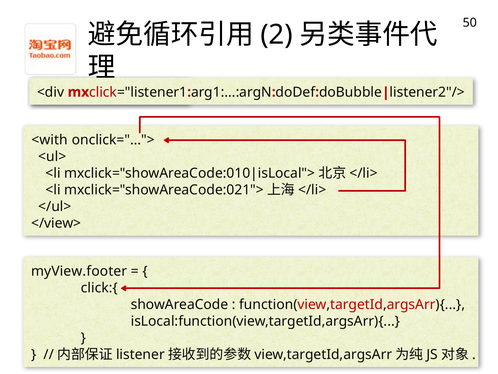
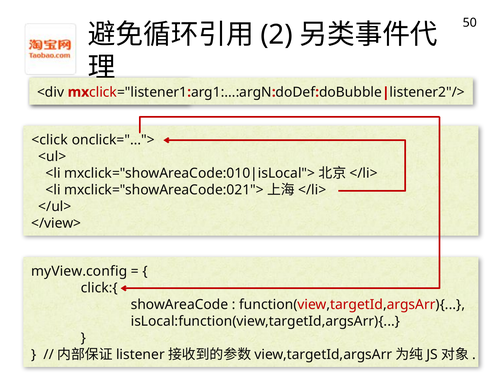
<with: <with -> <click (50, 140)
myView.footer: myView.footer -> myView.config (79, 271)
